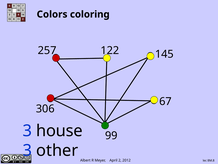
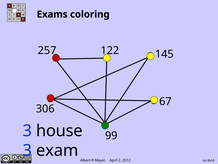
Colors: Colors -> Exams (52, 14)
other: other -> exam (57, 150)
